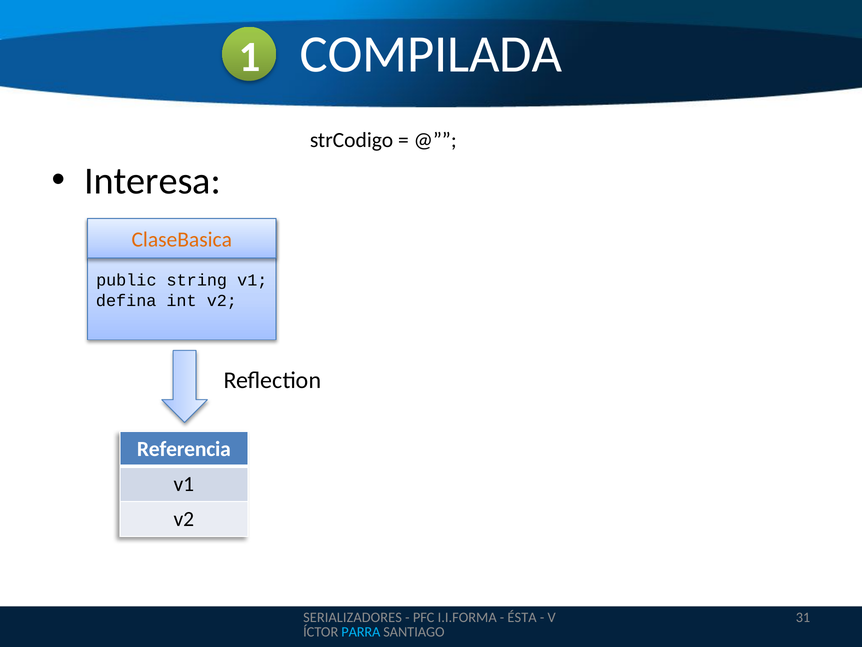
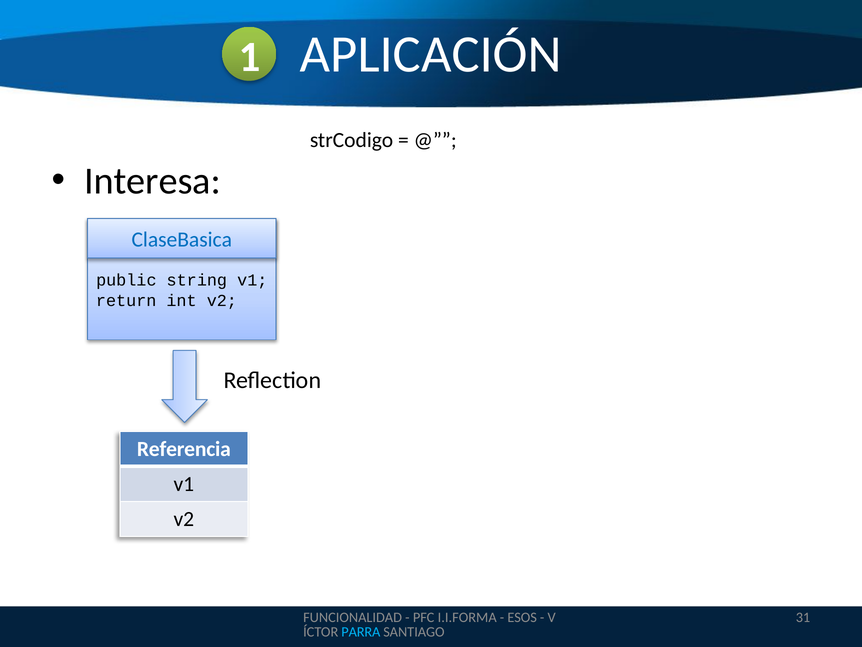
COMPILADA: COMPILADA -> APLICACIÓN (431, 54)
ClaseBasica colour: orange -> blue (182, 240)
defina: defina -> return (126, 300)
SERIALIZADORES: SERIALIZADORES -> FUNCIONALIDAD (353, 617)
ÉSTA: ÉSTA -> ESOS (522, 617)
